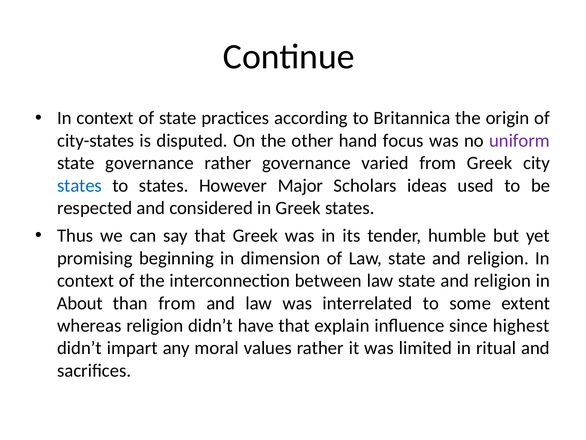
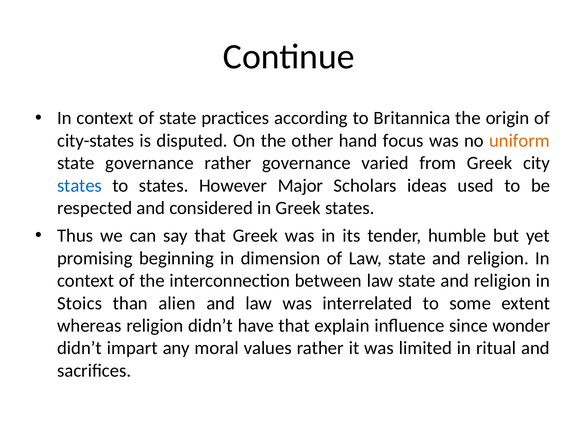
uniform colour: purple -> orange (519, 140)
About: About -> Stoics (80, 303)
than from: from -> alien (177, 303)
highest: highest -> wonder (521, 325)
